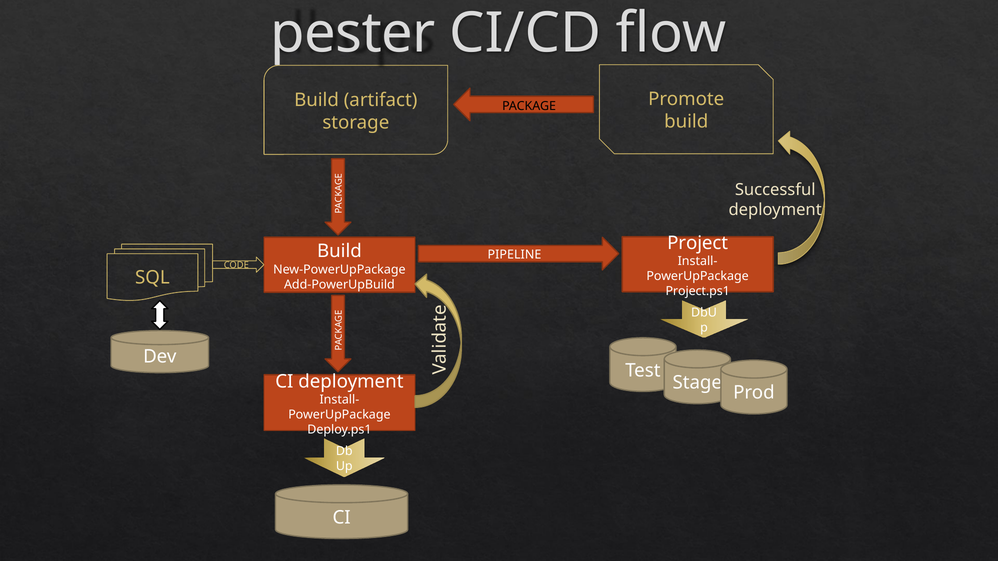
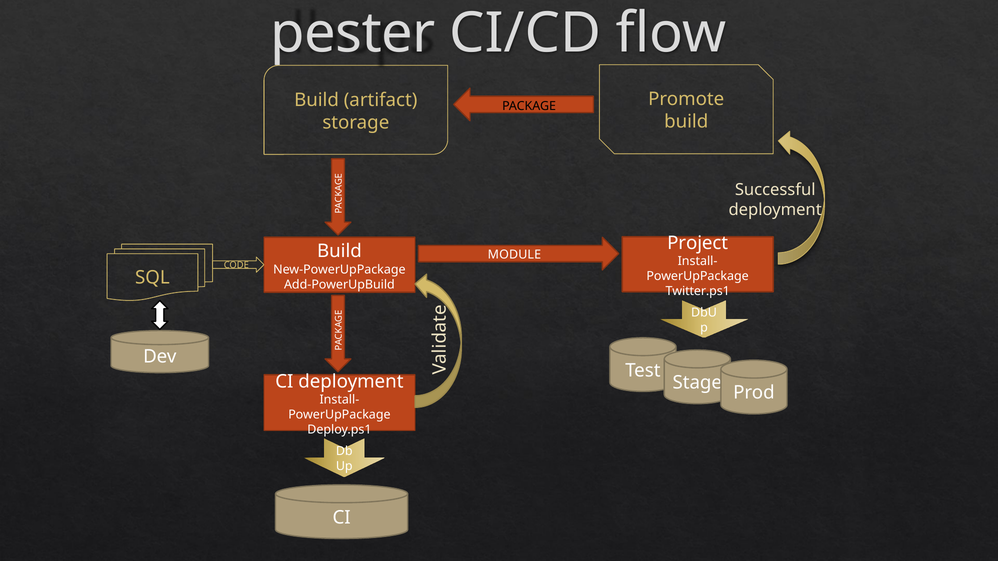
PIPELINE: PIPELINE -> MODULE (514, 255)
Project.ps1: Project.ps1 -> Twitter.ps1 (698, 291)
